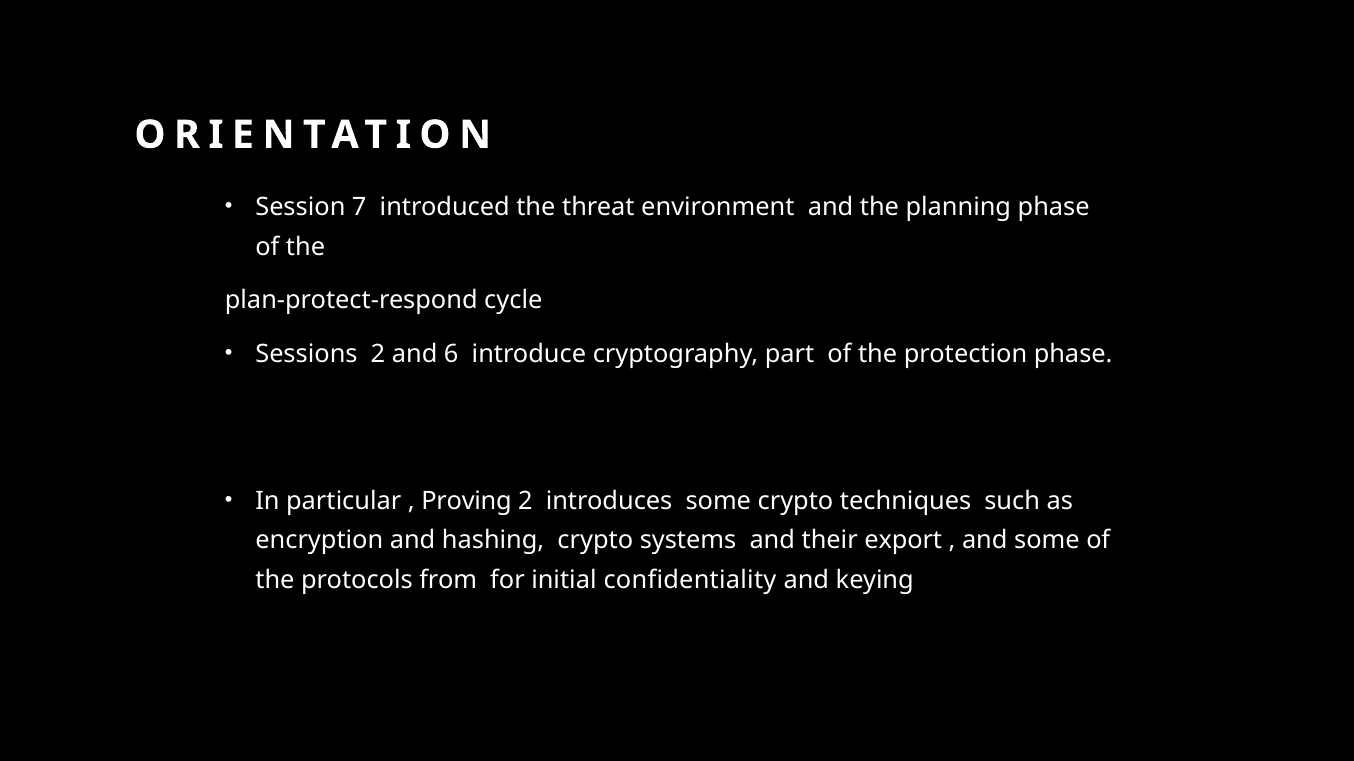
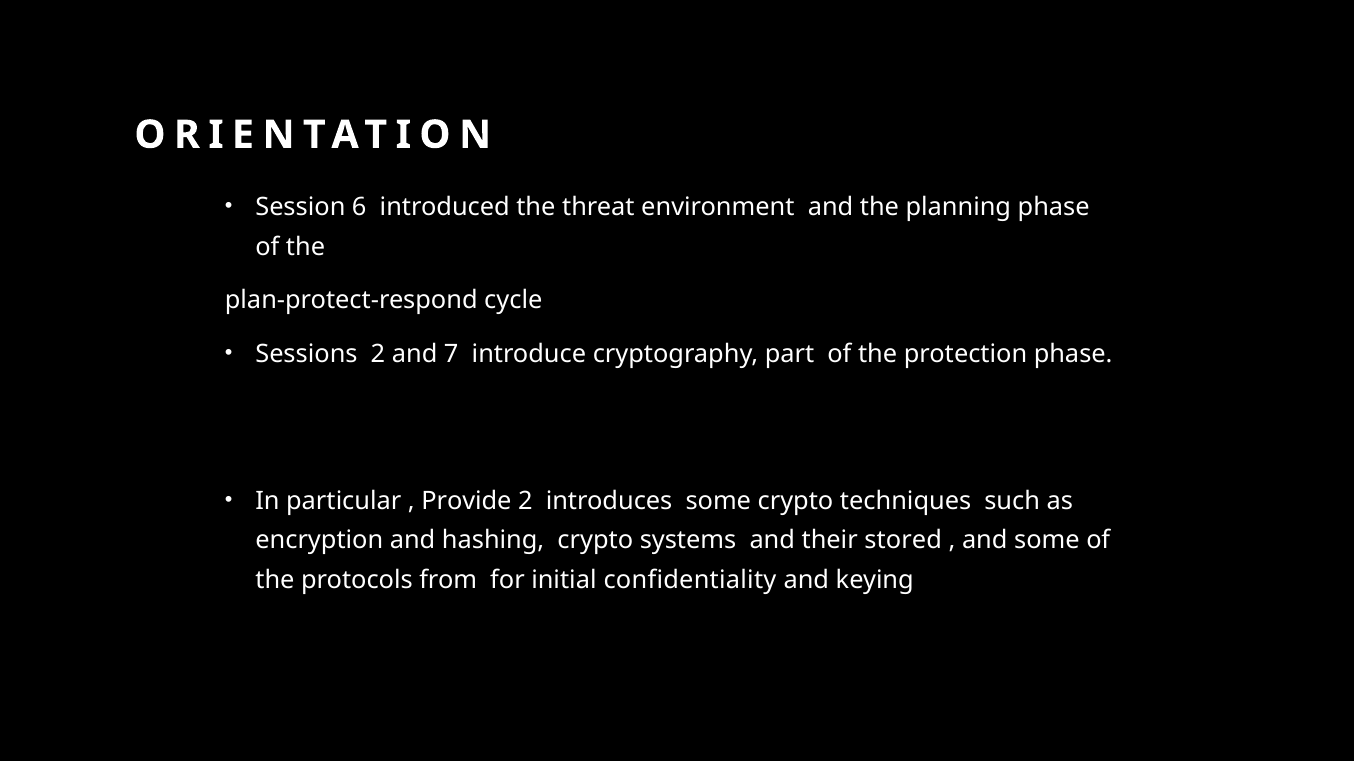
7: 7 -> 6 (359, 207)
6: 6 -> 7 (451, 354)
Proving: Proving -> Provide (466, 501)
export: export -> stored (903, 541)
